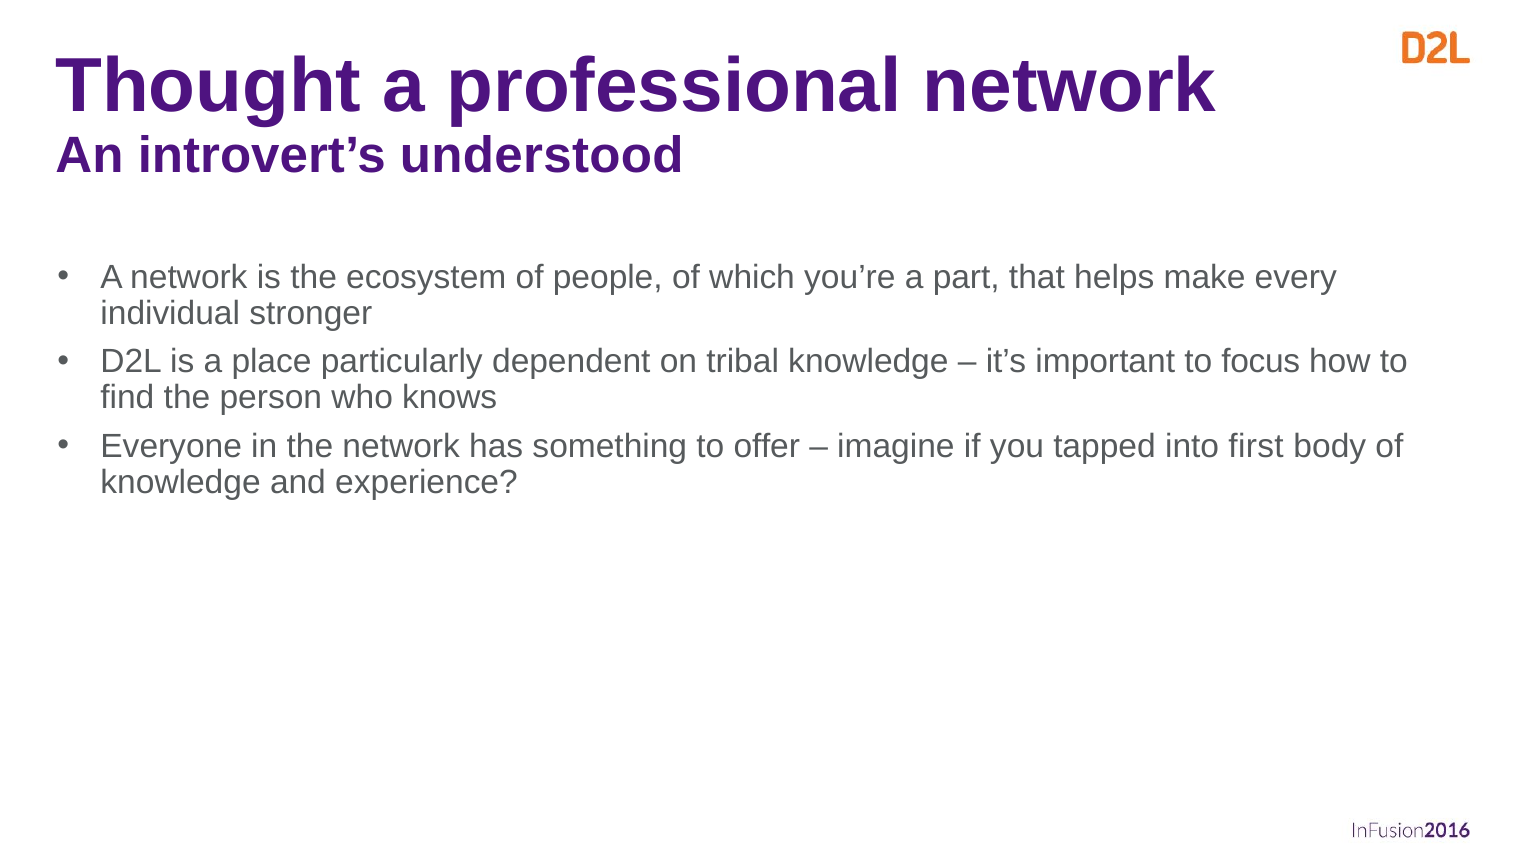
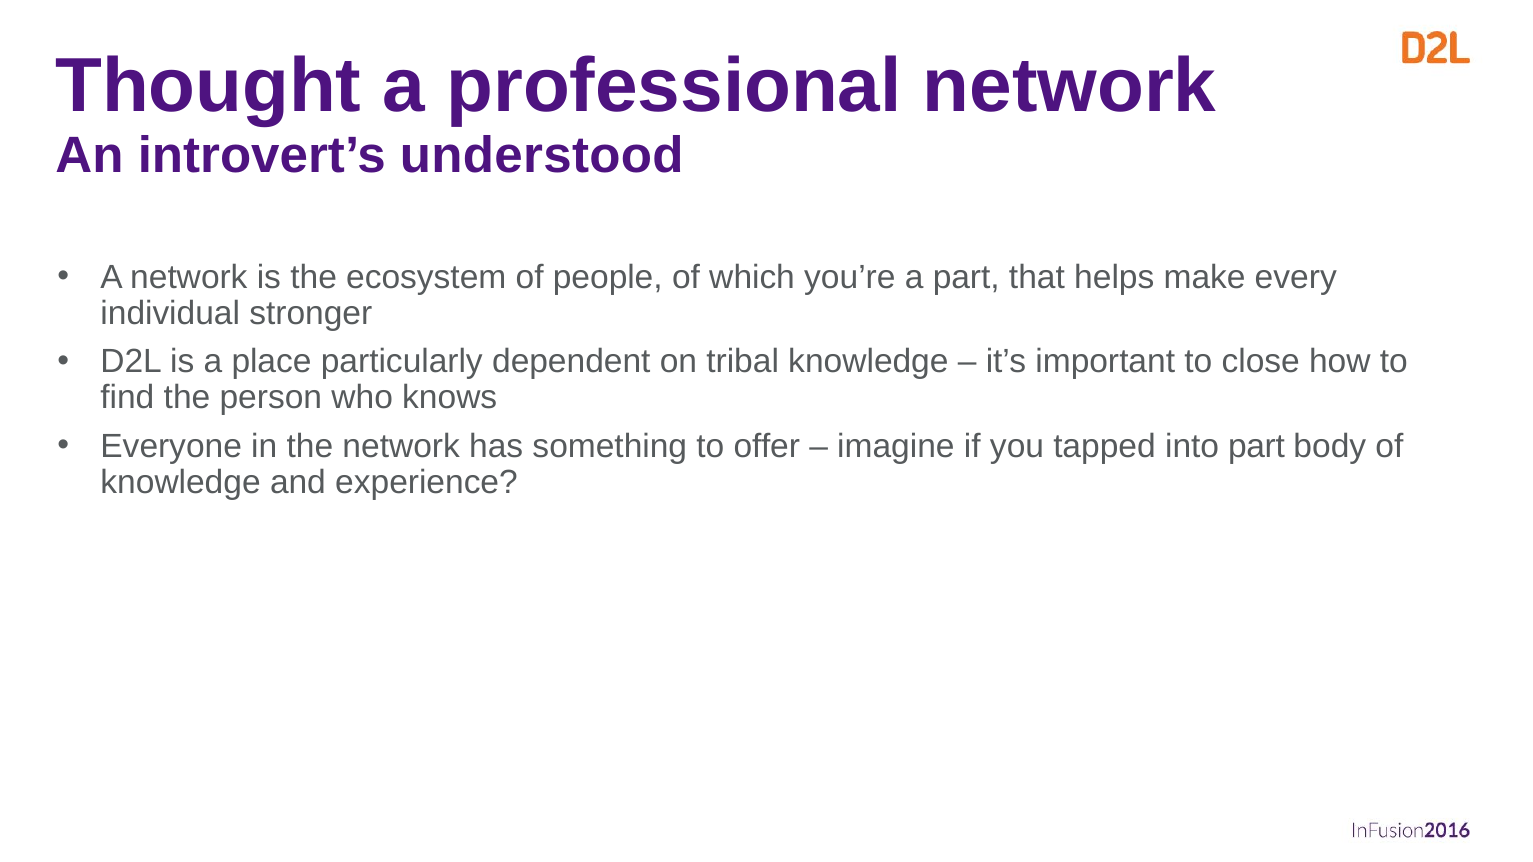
focus: focus -> close (1261, 362)
into first: first -> part (1256, 446)
